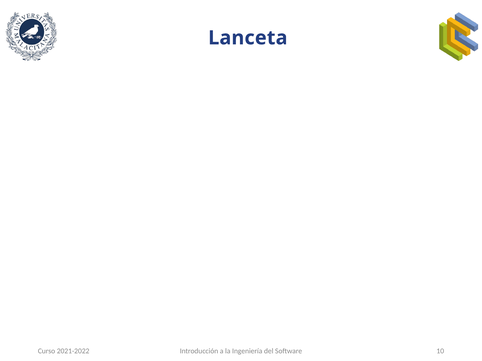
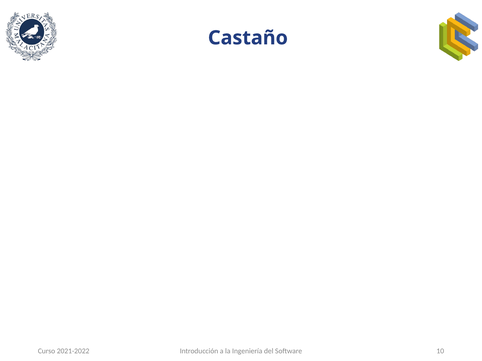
Lanceta: Lanceta -> Castaño (248, 38)
